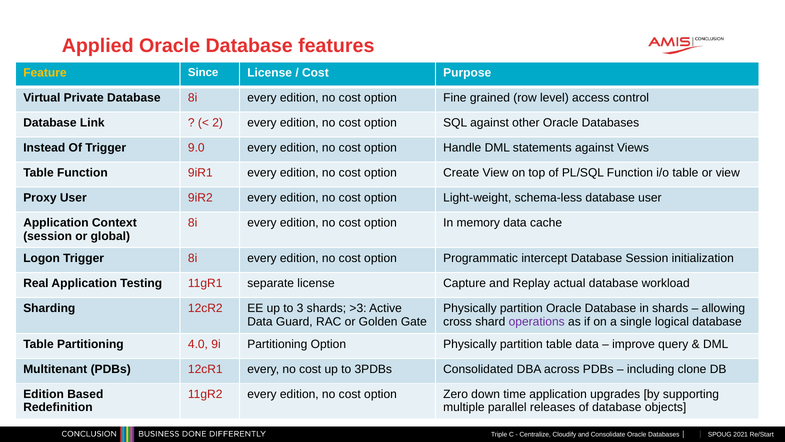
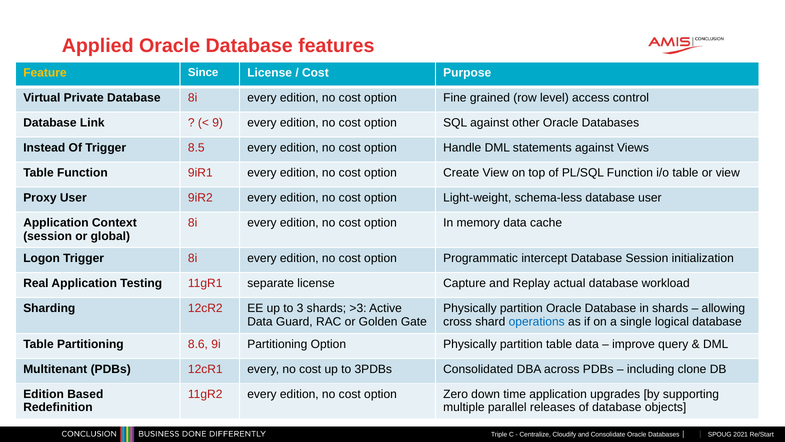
2: 2 -> 9 (218, 123)
9.0: 9.0 -> 8.5 (196, 148)
operations colour: purple -> blue (537, 322)
4.0: 4.0 -> 8.6 (198, 344)
